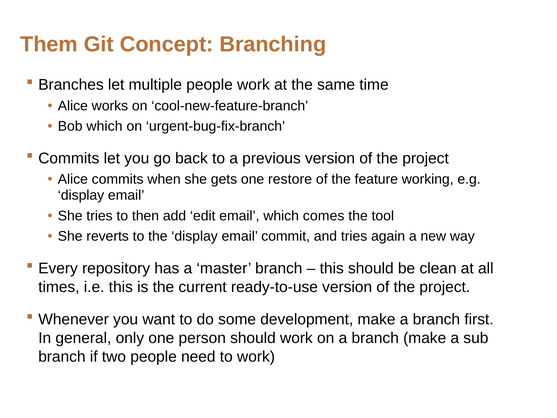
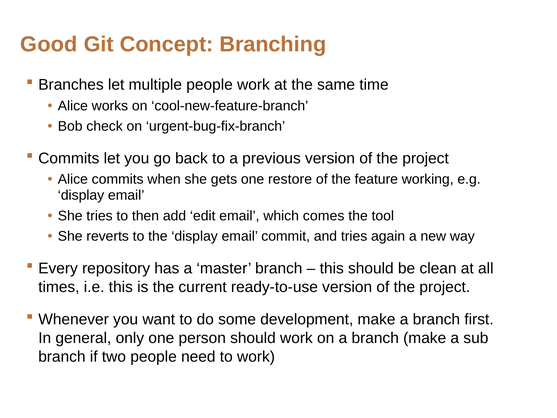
Them: Them -> Good (49, 44)
Bob which: which -> check (105, 126)
